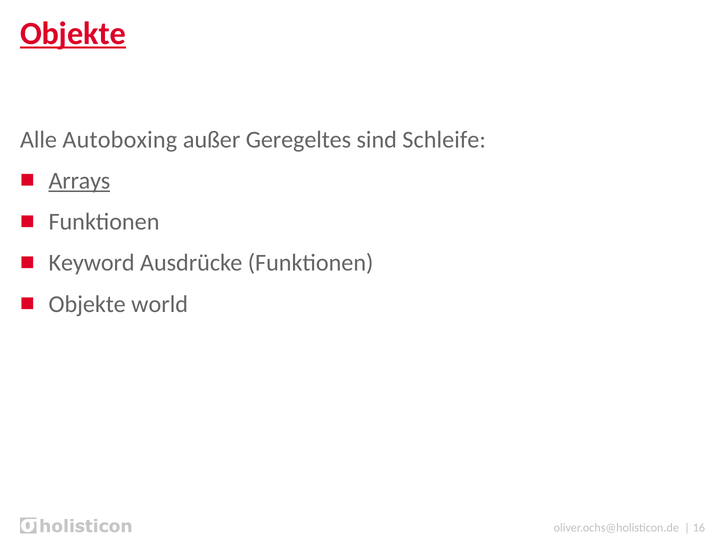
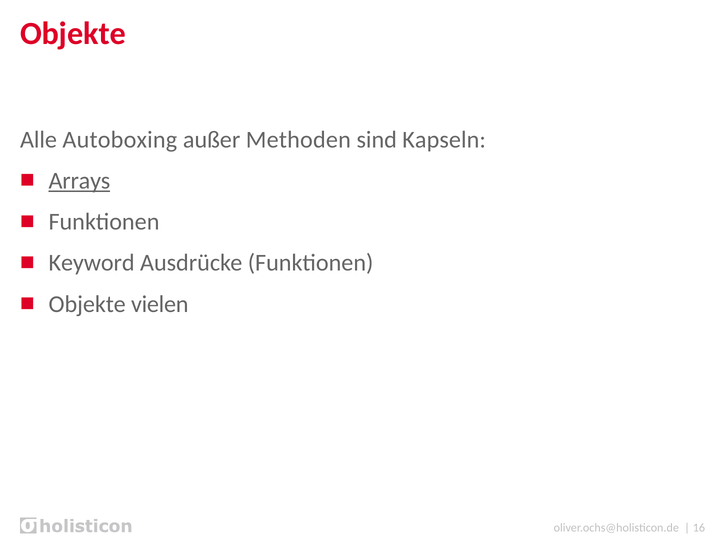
Objekte underline: present -> none (73, 34)
Geregeltes: Geregeltes -> Methoden (298, 140)
Schleife: Schleife -> Kapseln (444, 140)
world: world -> vielen (160, 304)
